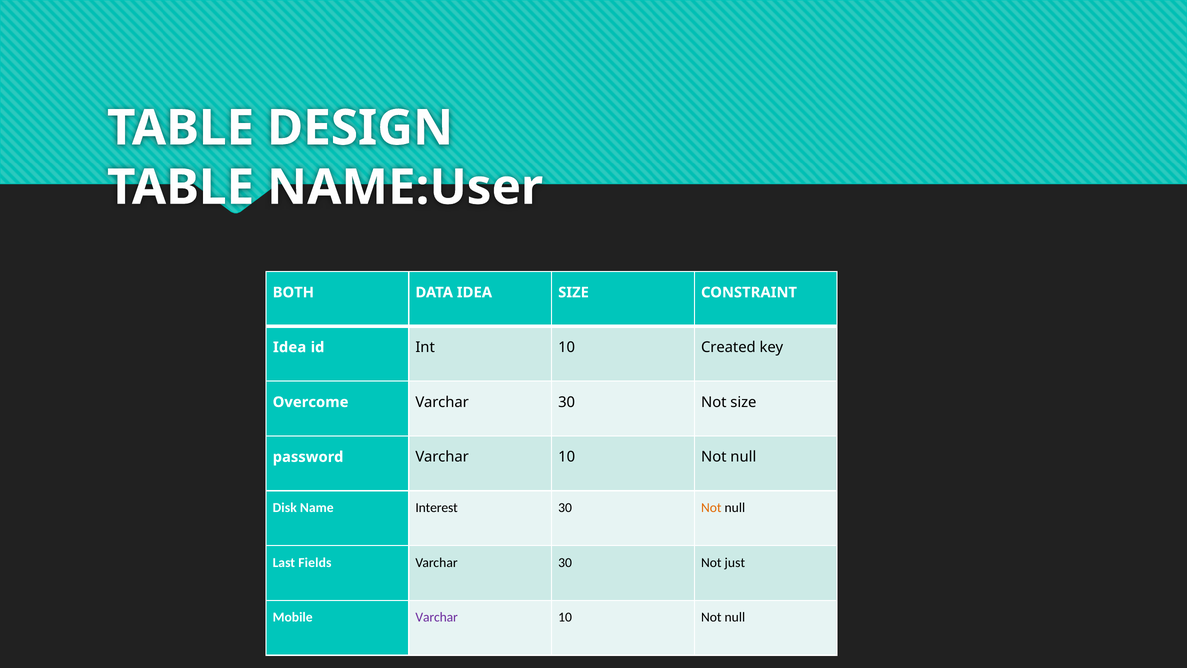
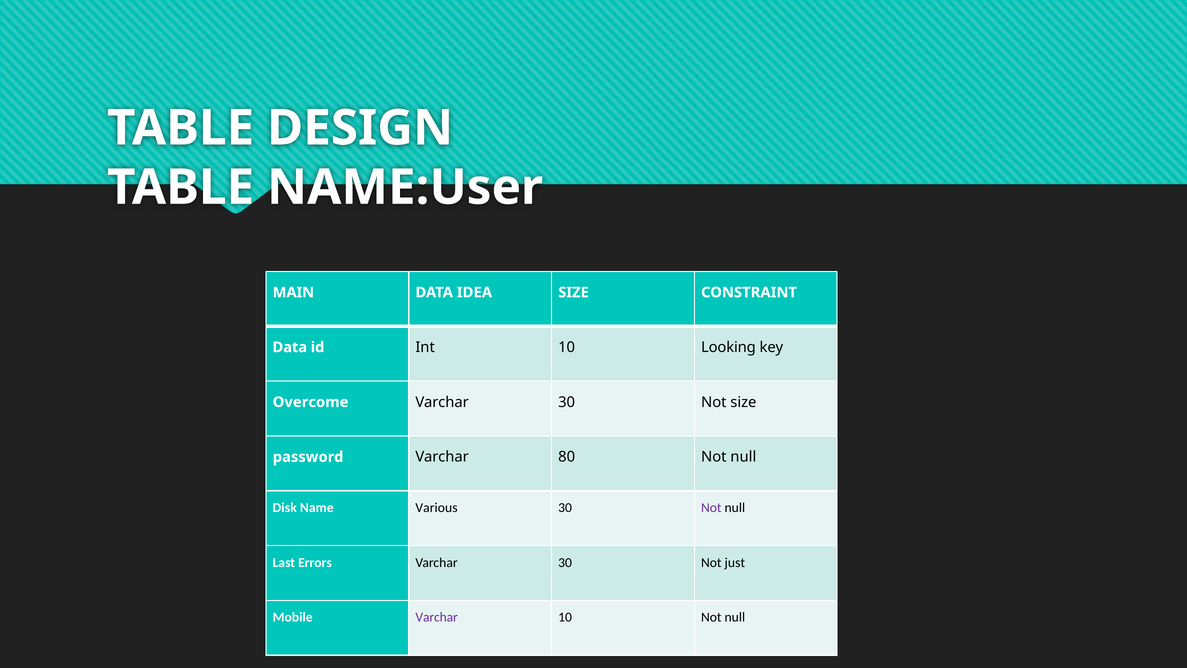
BOTH: BOTH -> MAIN (293, 292)
Idea: Idea -> Data (290, 347)
Created: Created -> Looking (728, 347)
password Varchar 10: 10 -> 80 (567, 457)
Interest: Interest -> Various (437, 507)
Not colour: orange -> purple (711, 507)
Fields: Fields -> Errors (315, 562)
